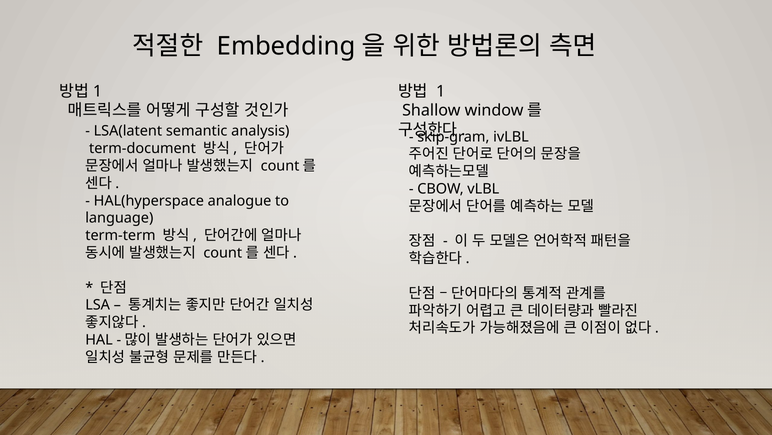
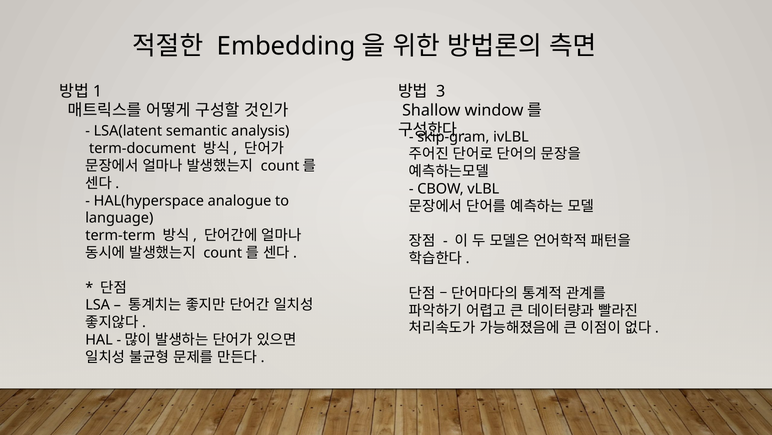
1: 1 -> 3 (441, 91)
